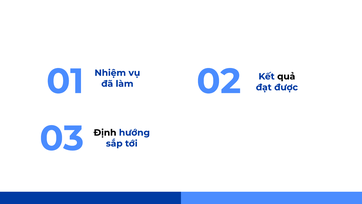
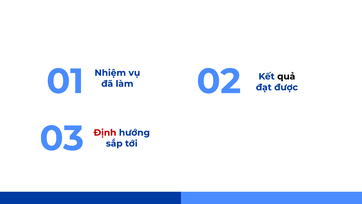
Định colour: black -> red (105, 132)
